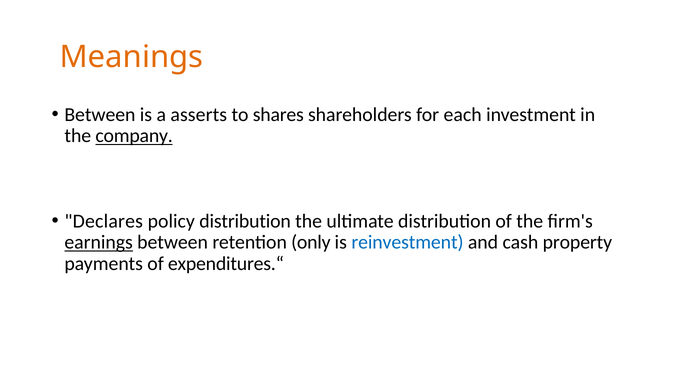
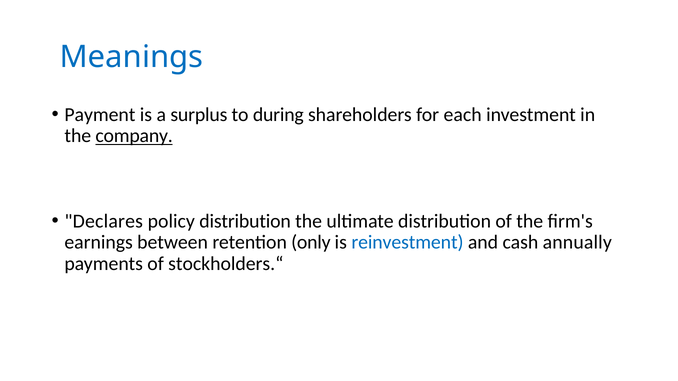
Meanings colour: orange -> blue (131, 57)
Between: Between -> Payment (100, 115)
asserts: asserts -> surplus (199, 115)
shares: shares -> during (278, 115)
earnings underline: present -> none (99, 243)
property: property -> annually (577, 243)
expenditures.“: expenditures.“ -> stockholders.“ (226, 264)
